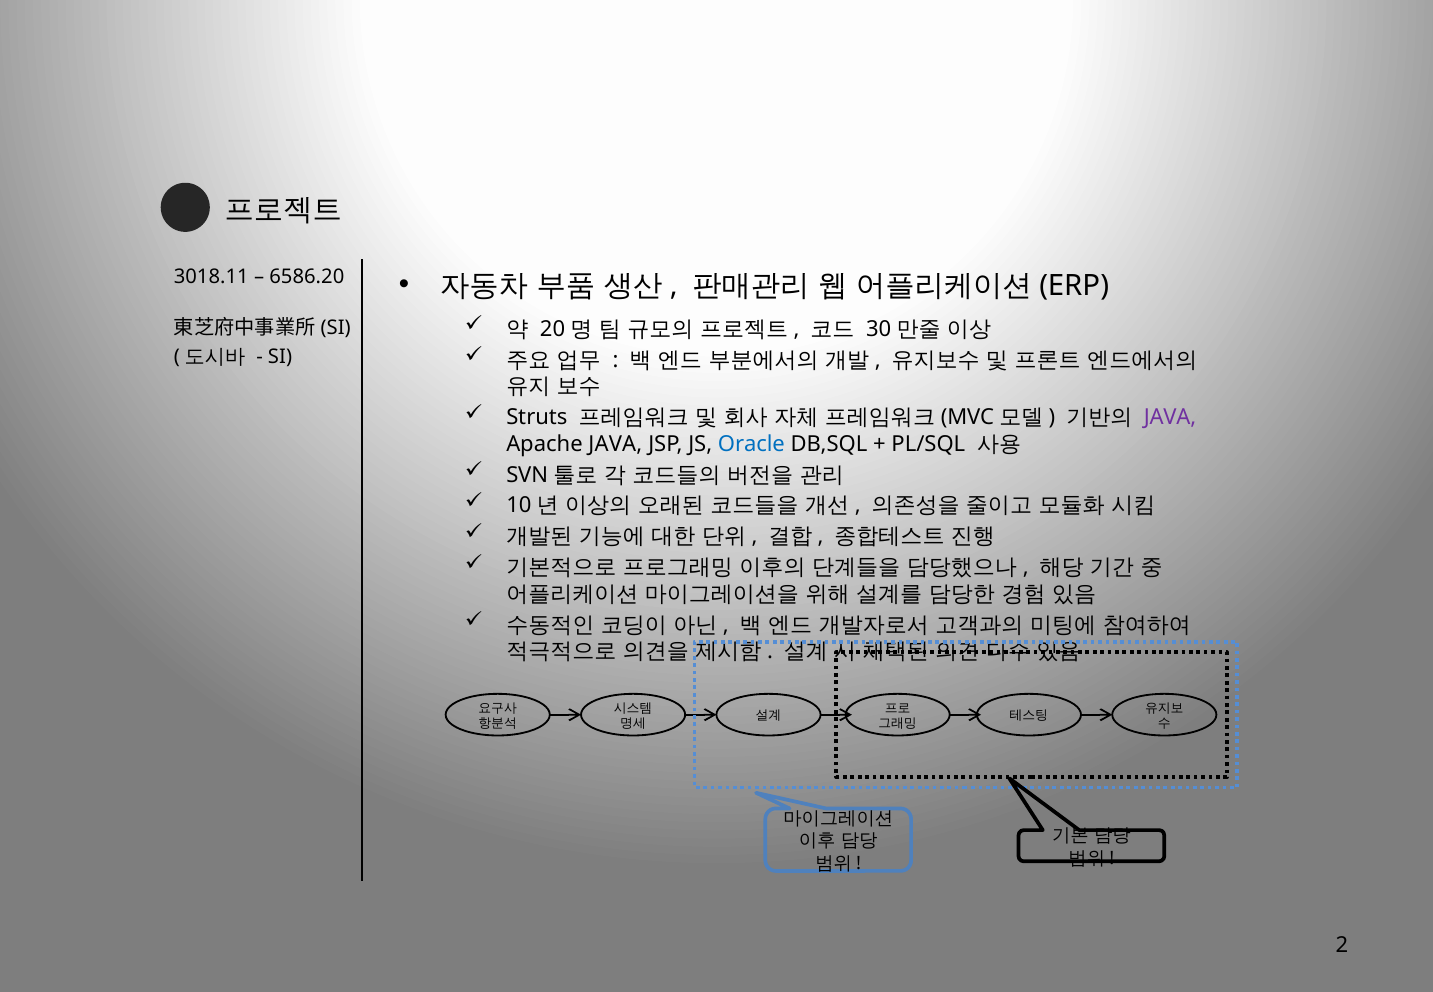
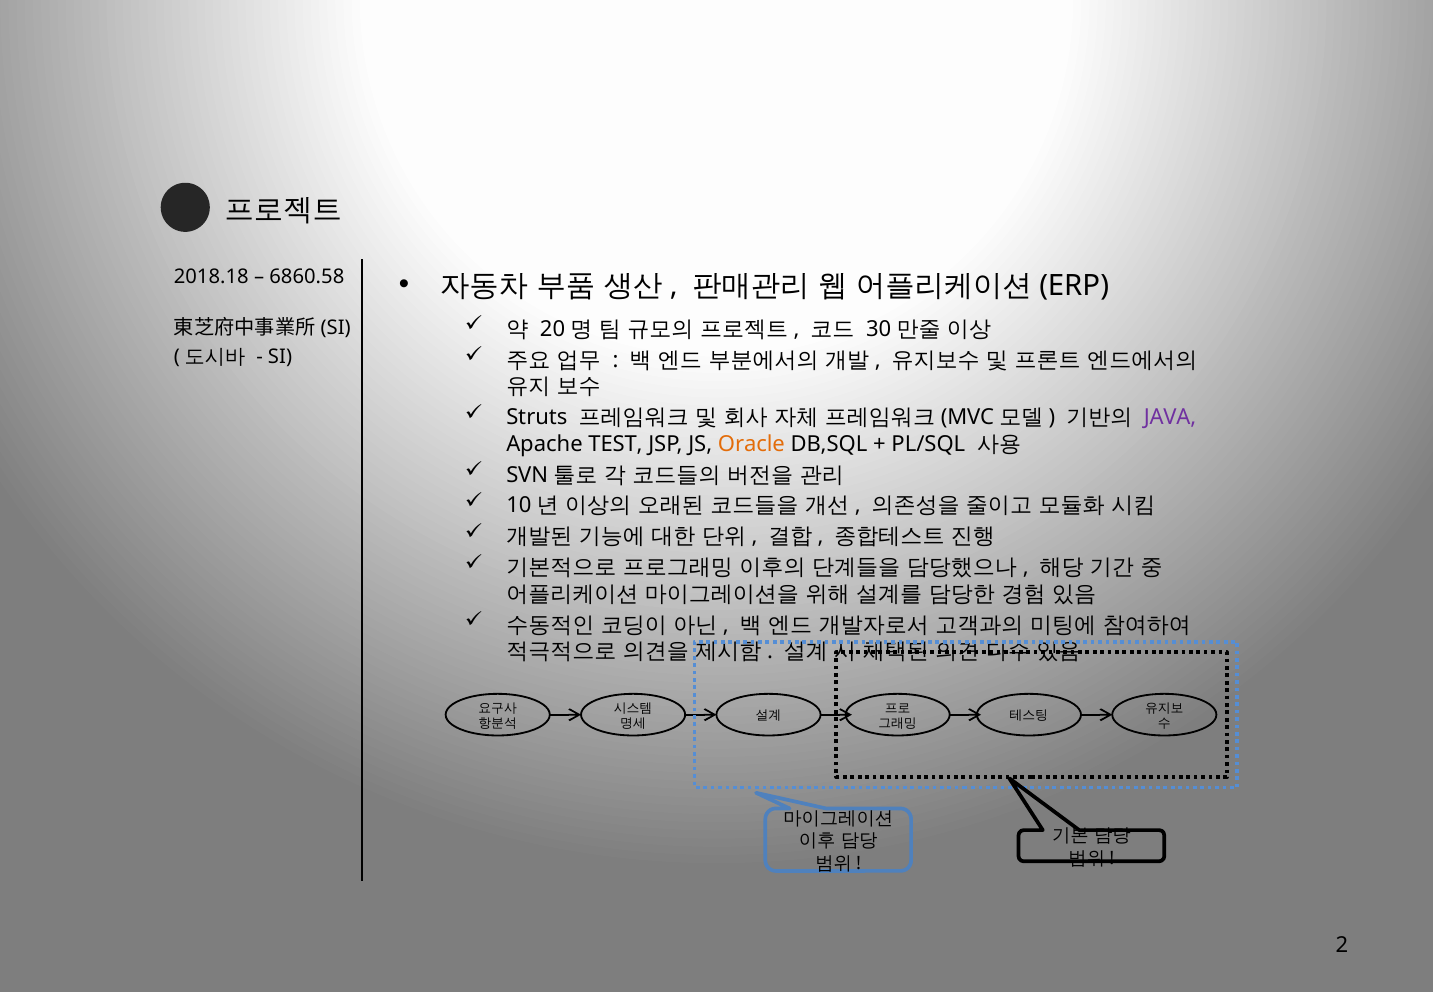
3018.11: 3018.11 -> 2018.18 (211, 277)
6586.20: 6586.20 -> 6860.58 (307, 277)
Apache JAVA: JAVA -> TEST (616, 444)
Oracle colour: blue -> orange (751, 444)
